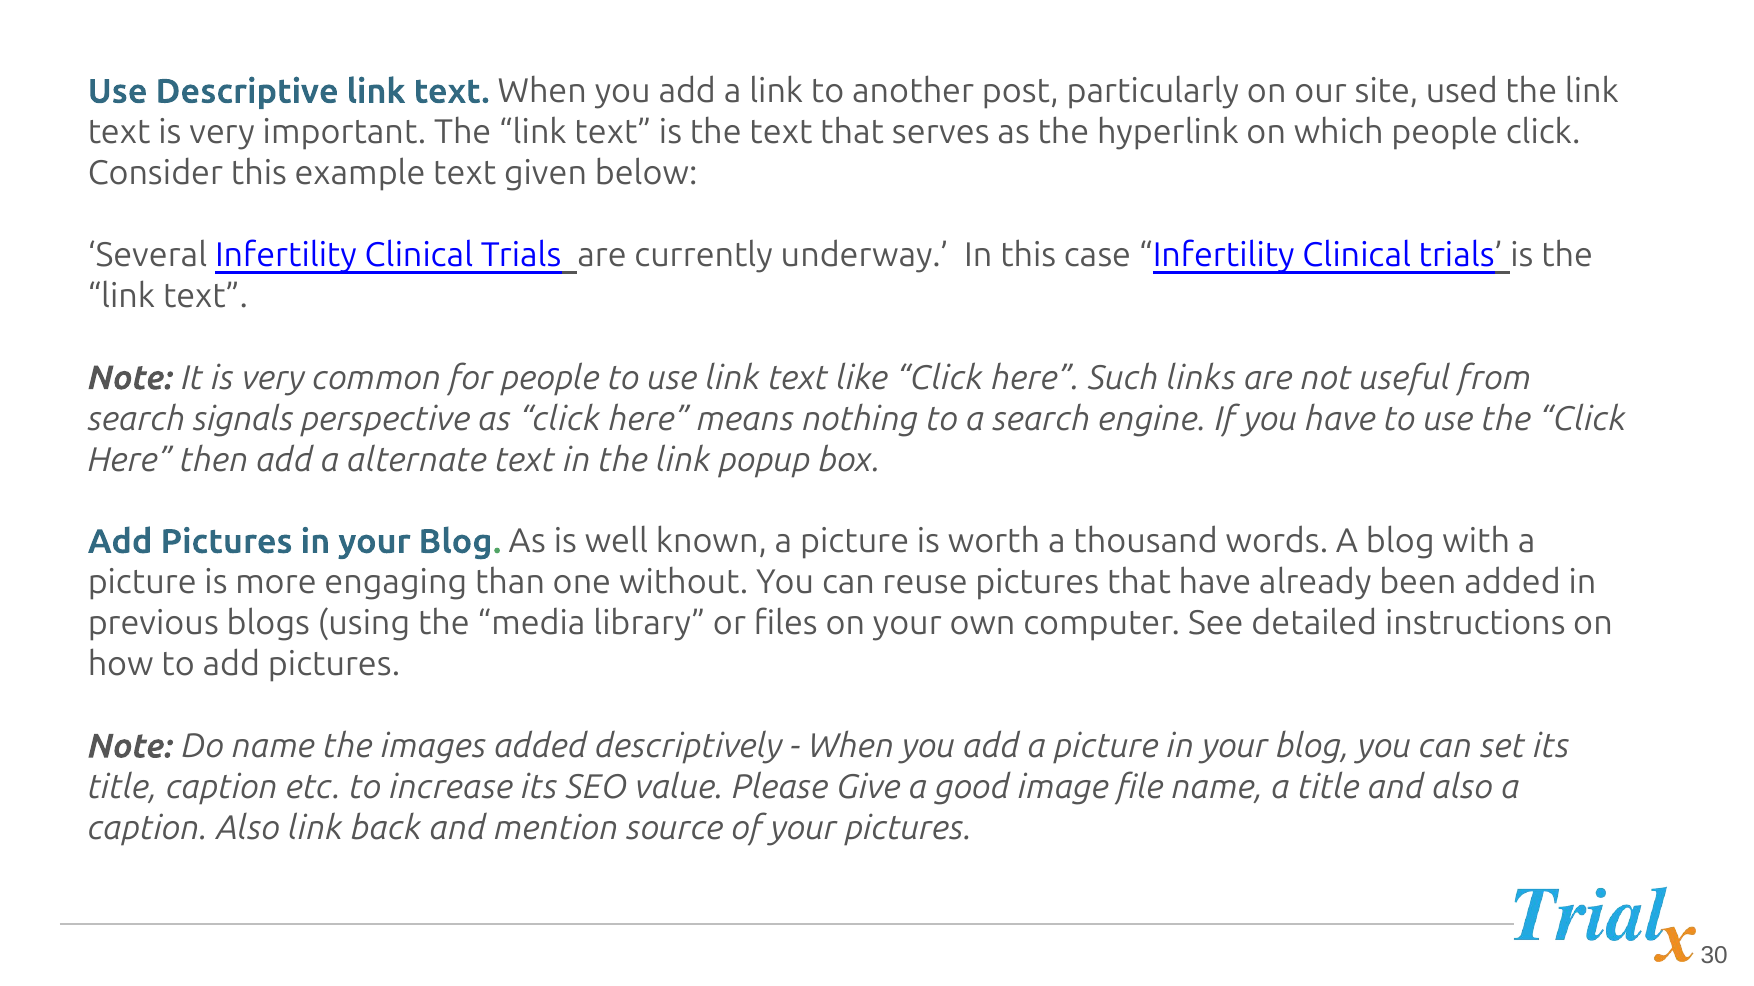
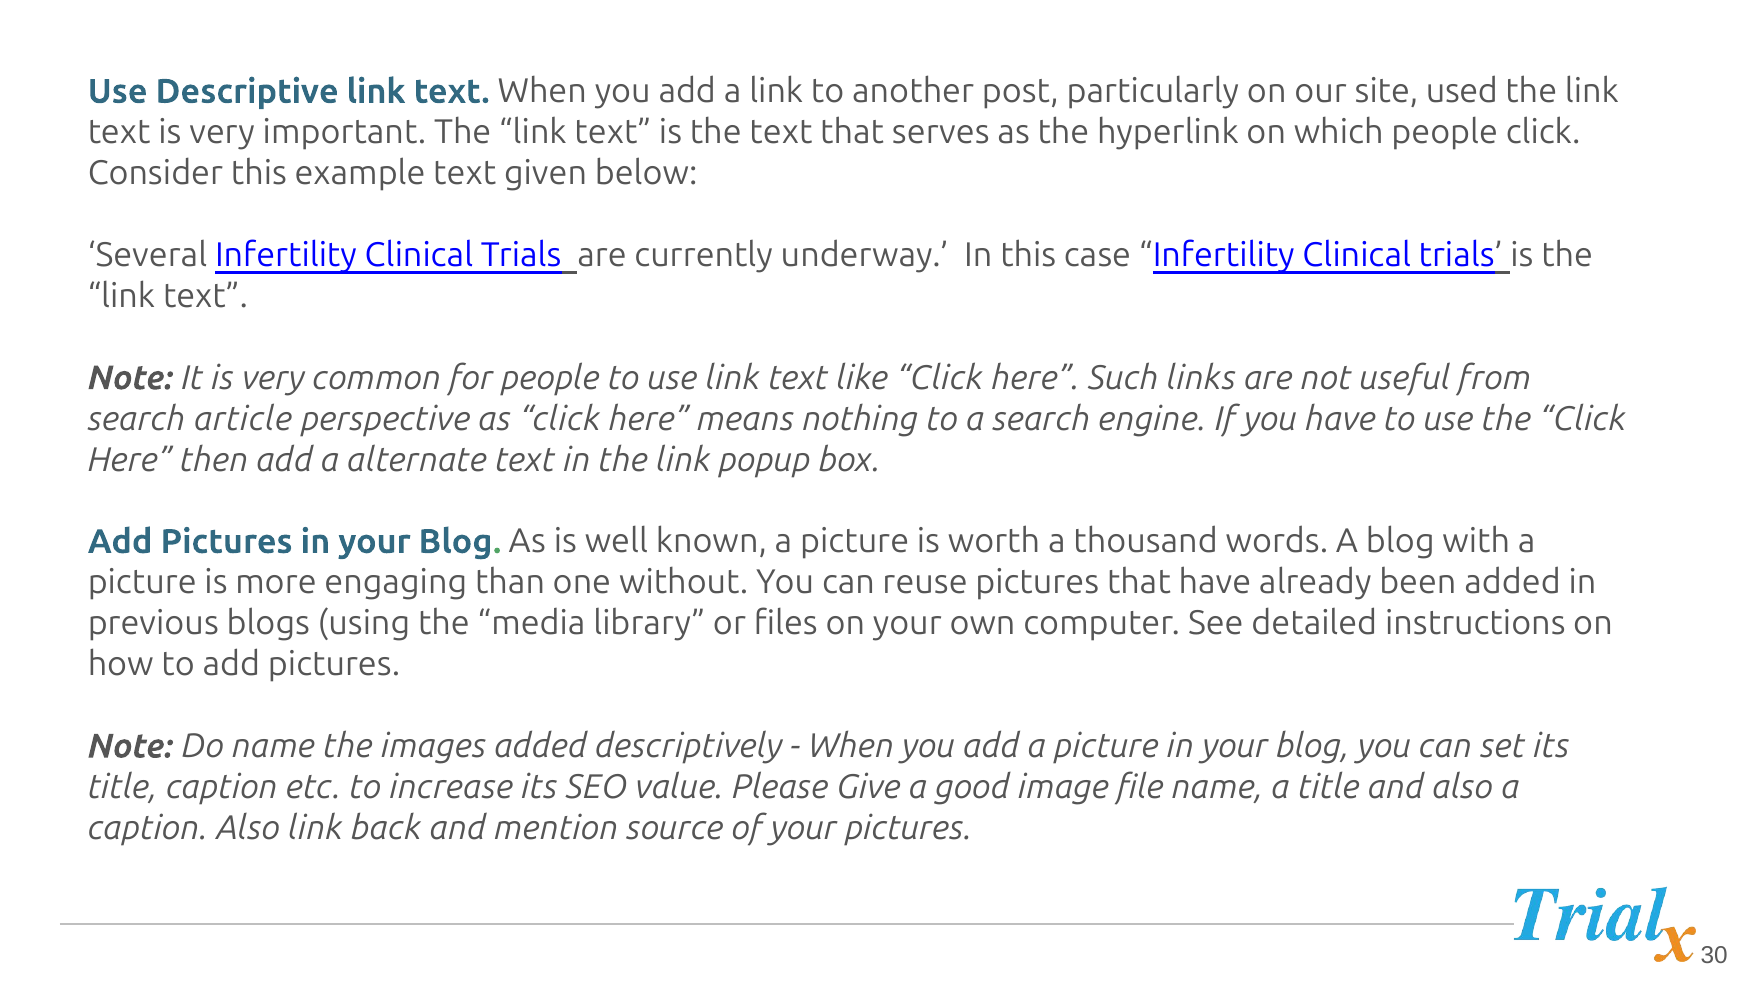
signals: signals -> article (243, 419)
